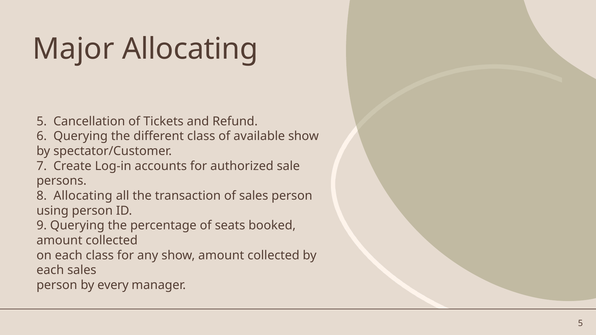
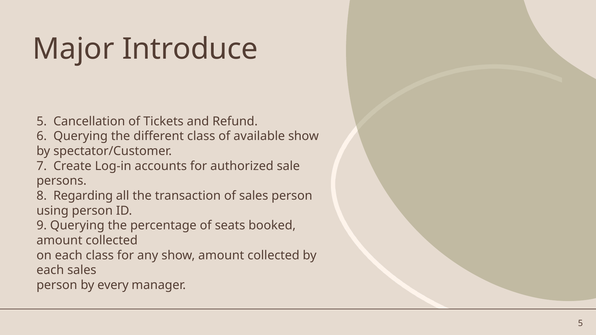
Major Allocating: Allocating -> Introduce (190, 49)
8 Allocating: Allocating -> Regarding (83, 196)
